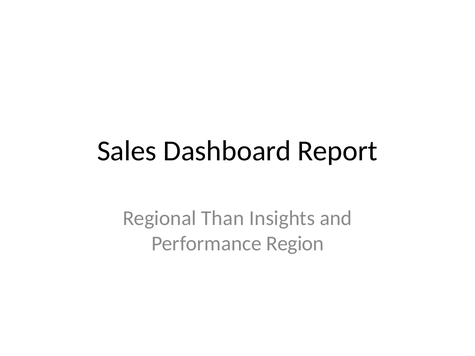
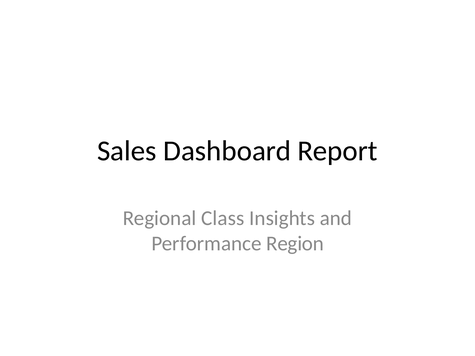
Than: Than -> Class (223, 218)
